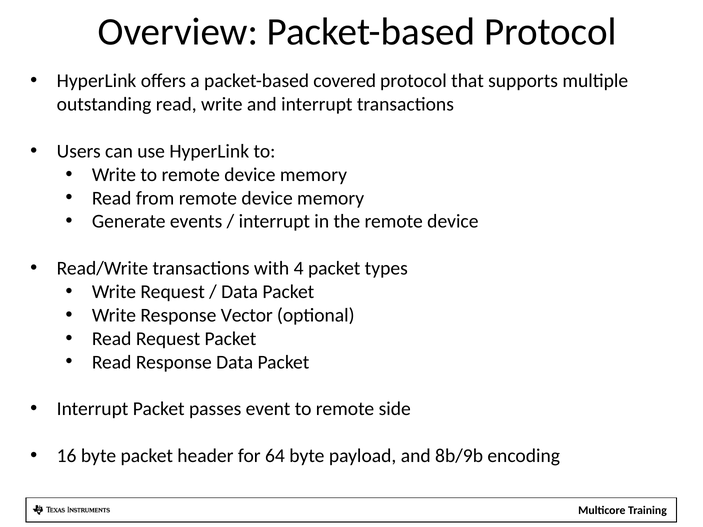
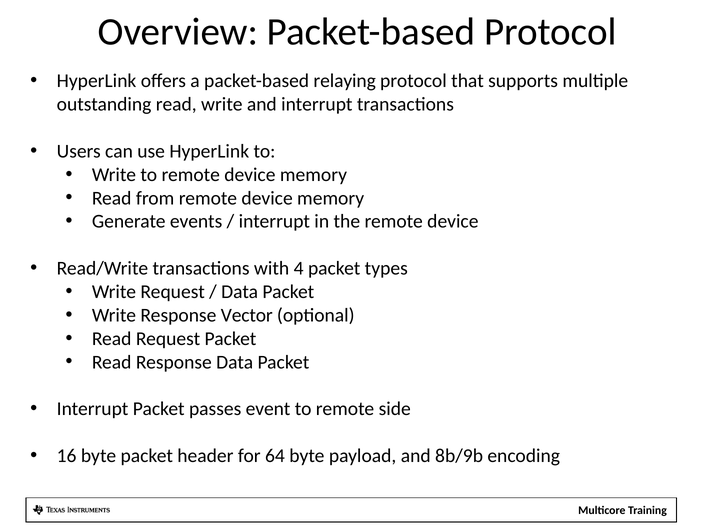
covered: covered -> relaying (345, 81)
